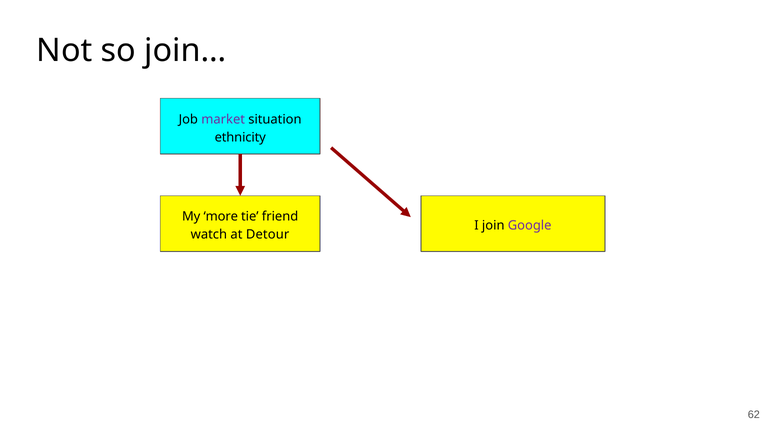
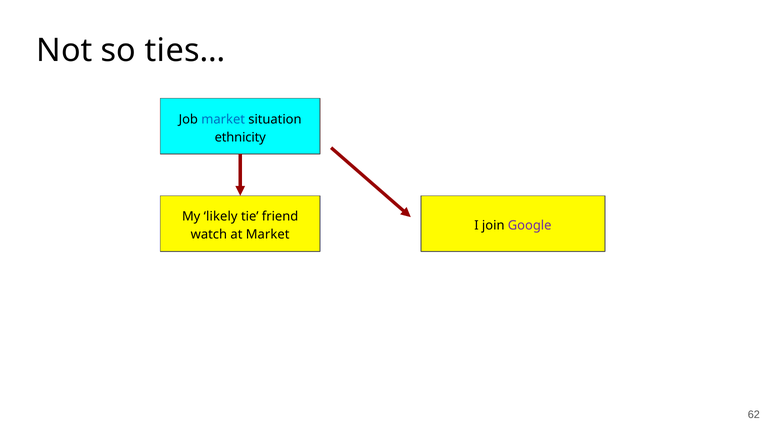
join…: join… -> ties… (185, 51)
market colour: purple -> blue (223, 119)
more: more -> likely (221, 217)
at Detour: Detour -> Market (268, 234)
